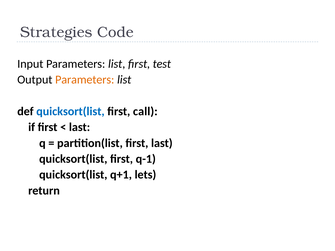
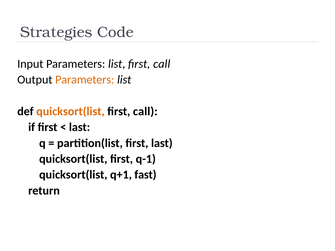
list first test: test -> call (162, 64)
quicksort(list colour: blue -> orange (70, 111)
lets: lets -> fast (145, 175)
